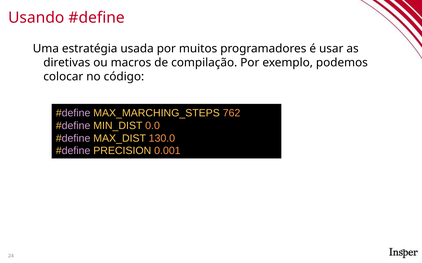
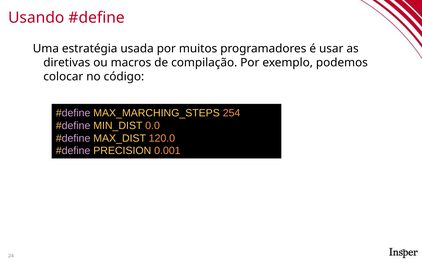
762: 762 -> 254 (232, 113)
130.0: 130.0 -> 120.0 (162, 139)
